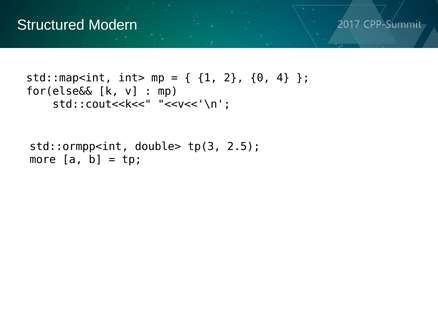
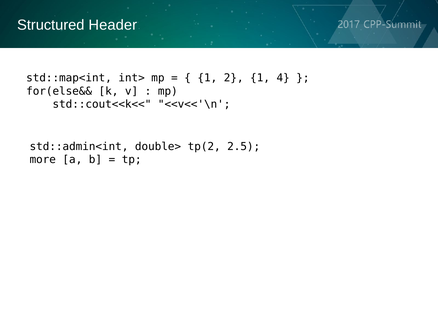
Modern: Modern -> Header (113, 25)
2 0: 0 -> 1 (260, 78)
std::ormpp<int: std::ormpp<int -> std::admin<int (79, 147)
tp(3: tp(3 -> tp(2 (204, 147)
